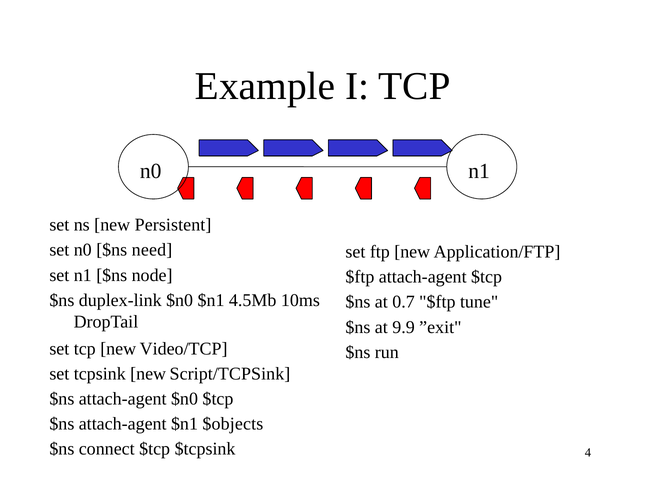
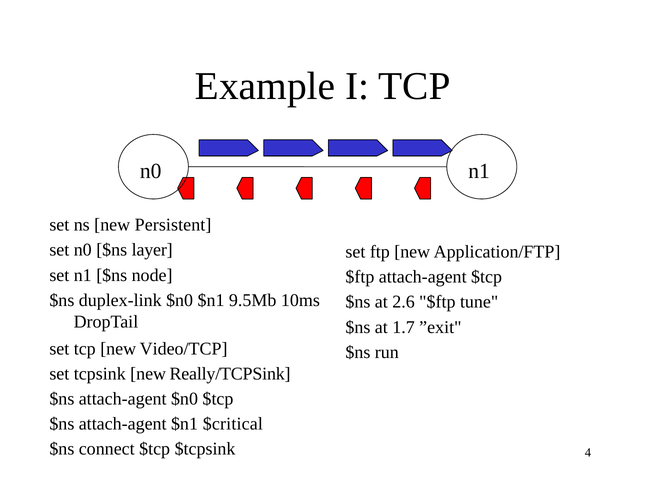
need: need -> layer (152, 250)
4.5Mb: 4.5Mb -> 9.5Mb (253, 300)
0.7: 0.7 -> 2.6 (404, 302)
9.9: 9.9 -> 1.7 (404, 327)
Script/TCPSink: Script/TCPSink -> Really/TCPSink (230, 374)
$objects: $objects -> $critical (233, 424)
